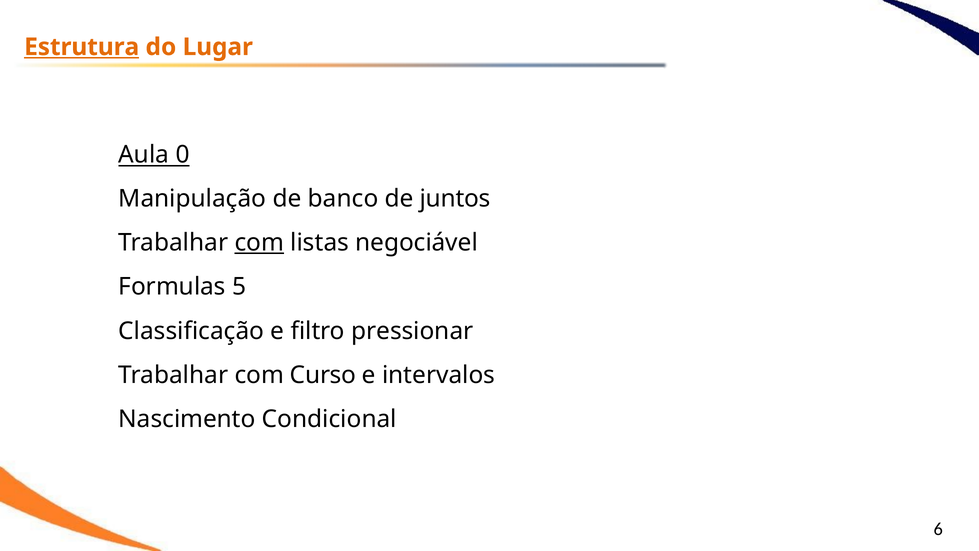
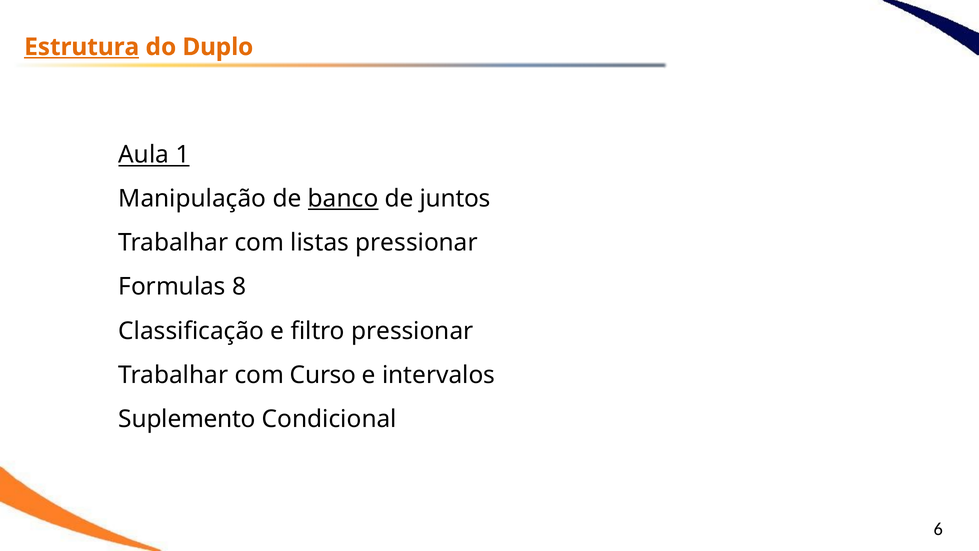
Lugar: Lugar -> Duplo (218, 47)
0: 0 -> 1 (183, 155)
banco underline: none -> present (343, 199)
com underline: present -> none (259, 243)
listas negociável: negociável -> pressionar (417, 243)
5: 5 -> 8 (239, 287)
Nascimento: Nascimento -> Suplemento (187, 419)
